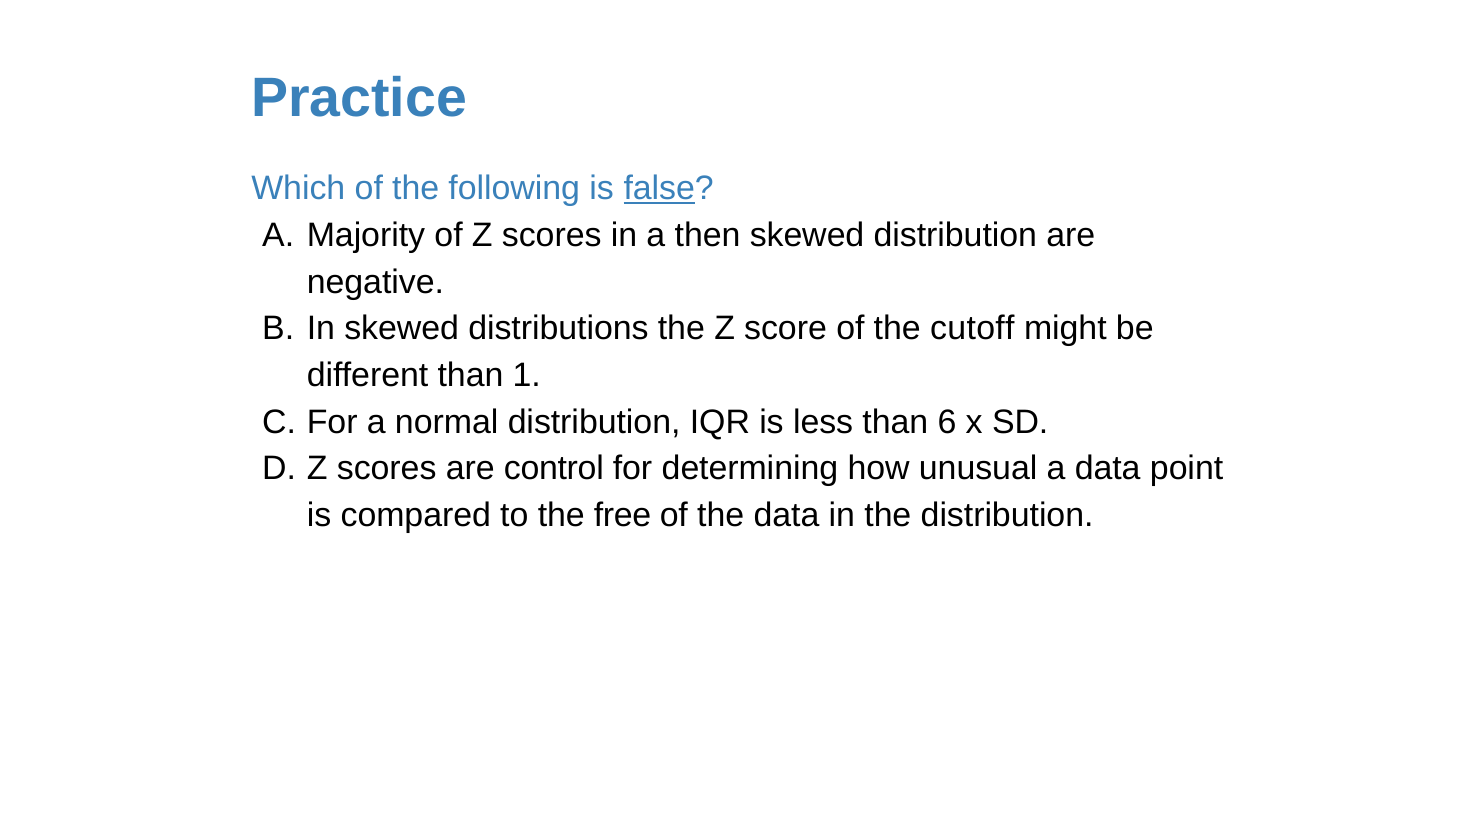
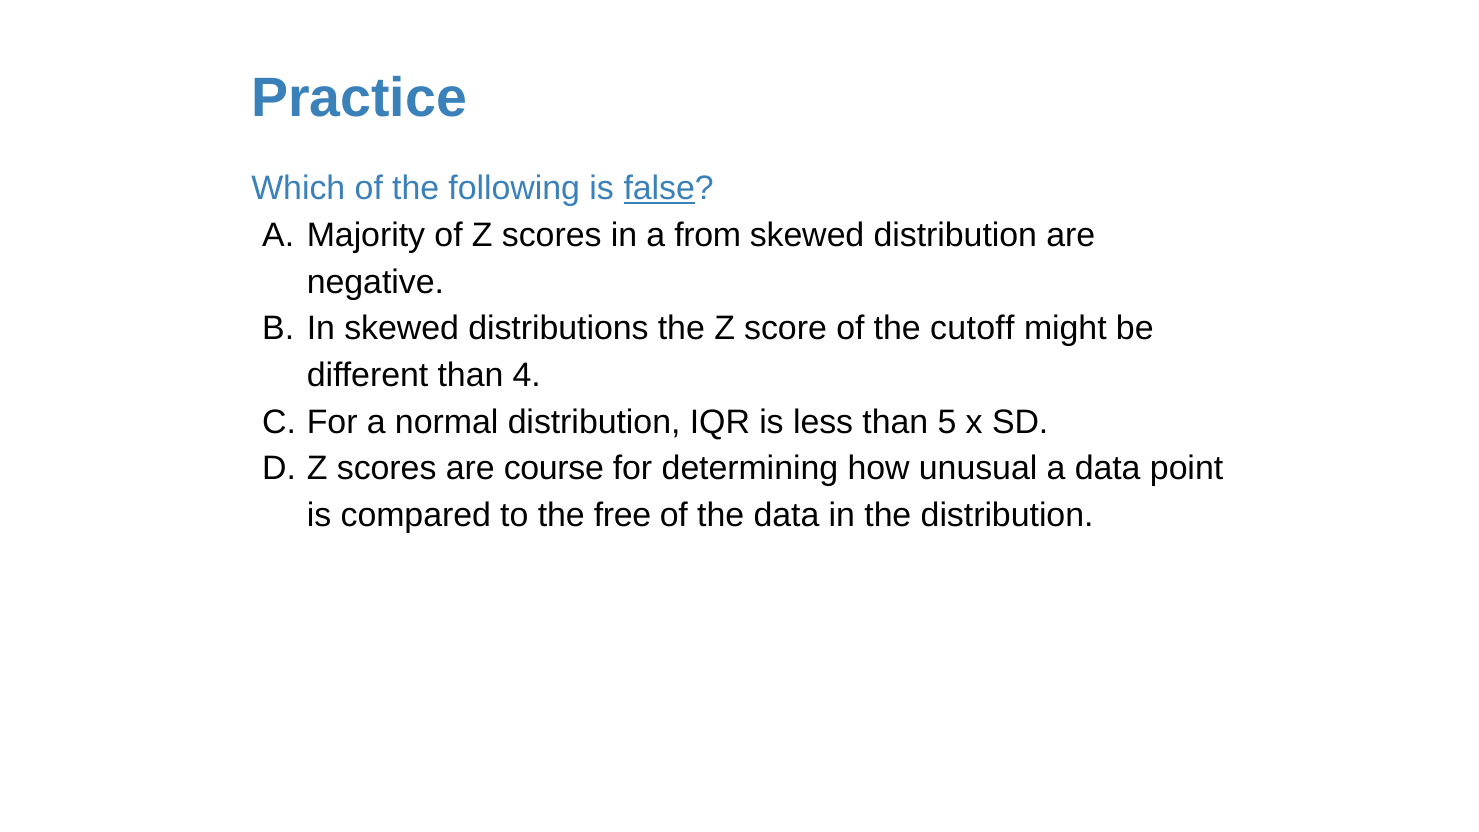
then: then -> from (708, 235)
1: 1 -> 4 (527, 375)
6: 6 -> 5 (947, 422)
control: control -> course (554, 469)
